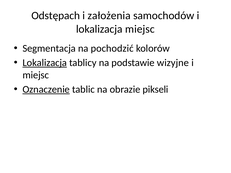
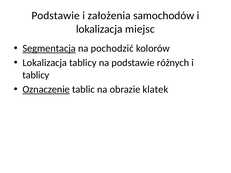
Odstępach: Odstępach -> Podstawie (56, 16)
Segmentacja underline: none -> present (49, 48)
Lokalizacja underline: present -> none (45, 63)
wizyjne: wizyjne -> różnych (173, 63)
miejsc: miejsc -> tablicy (36, 75)
pikseli: pikseli -> klatek (155, 90)
